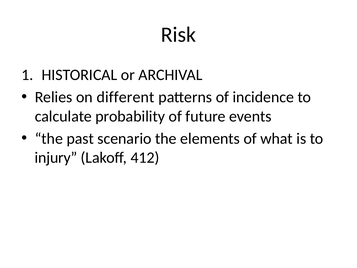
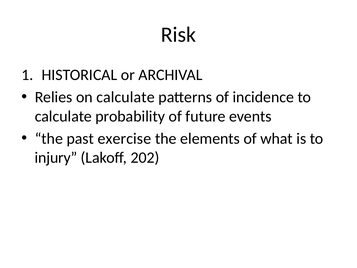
on different: different -> calculate (126, 97)
scenario: scenario -> exercise (124, 138)
412: 412 -> 202 (145, 157)
